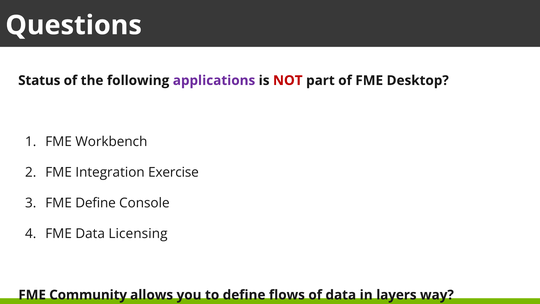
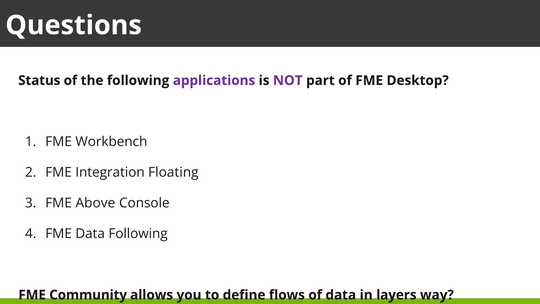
NOT colour: red -> purple (288, 80)
Exercise: Exercise -> Floating (173, 172)
FME Define: Define -> Above (95, 203)
Data Licensing: Licensing -> Following (138, 234)
